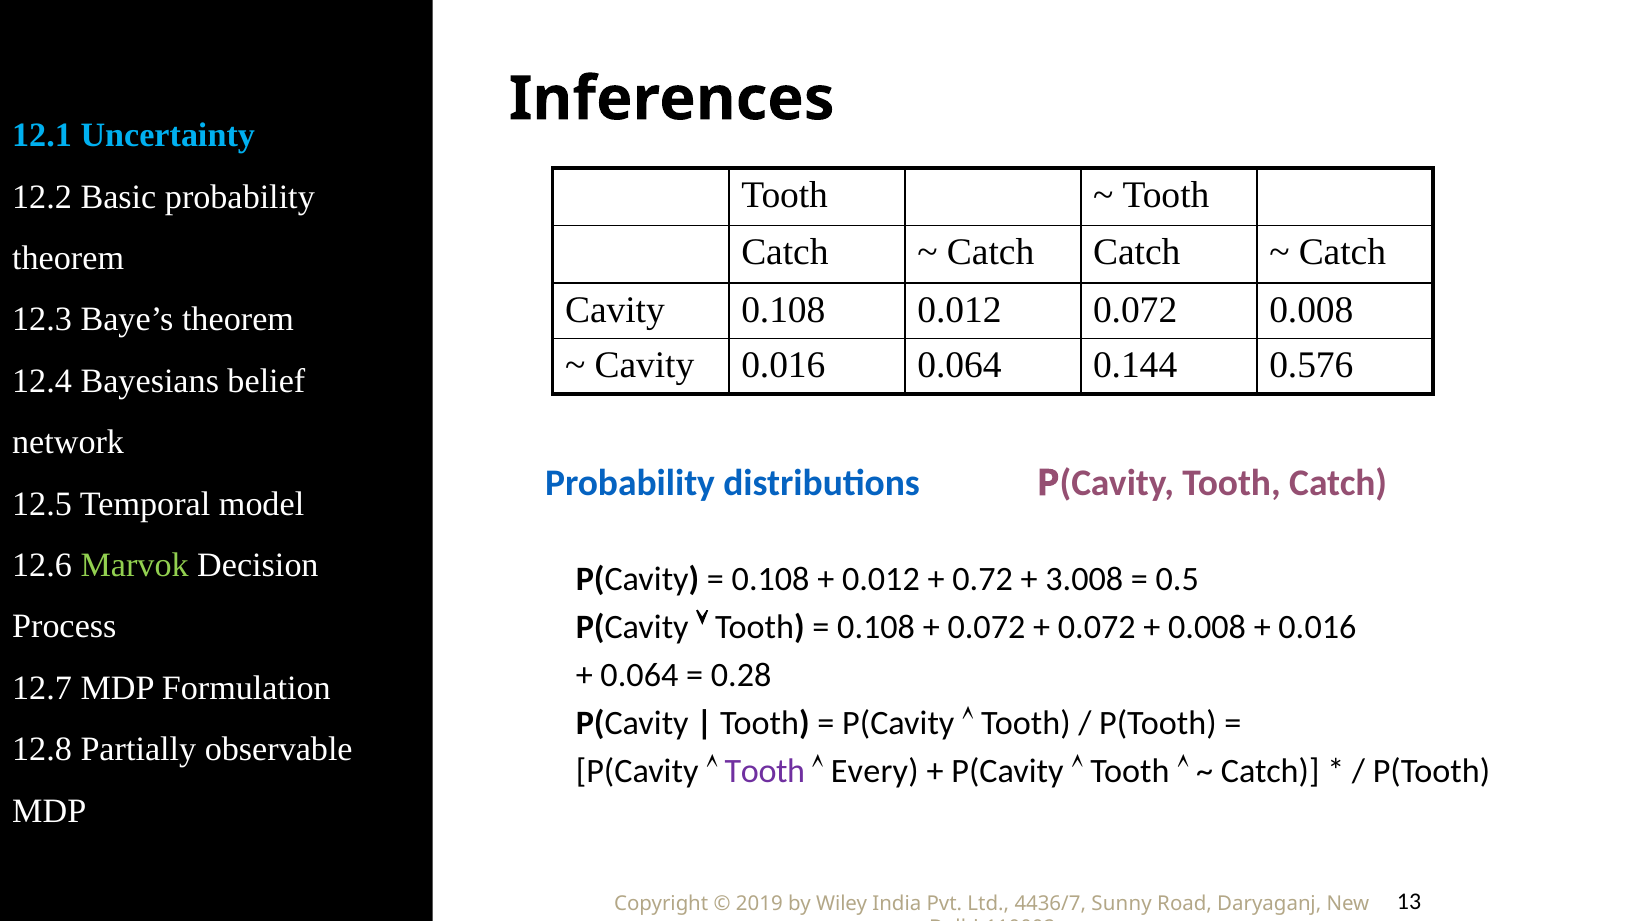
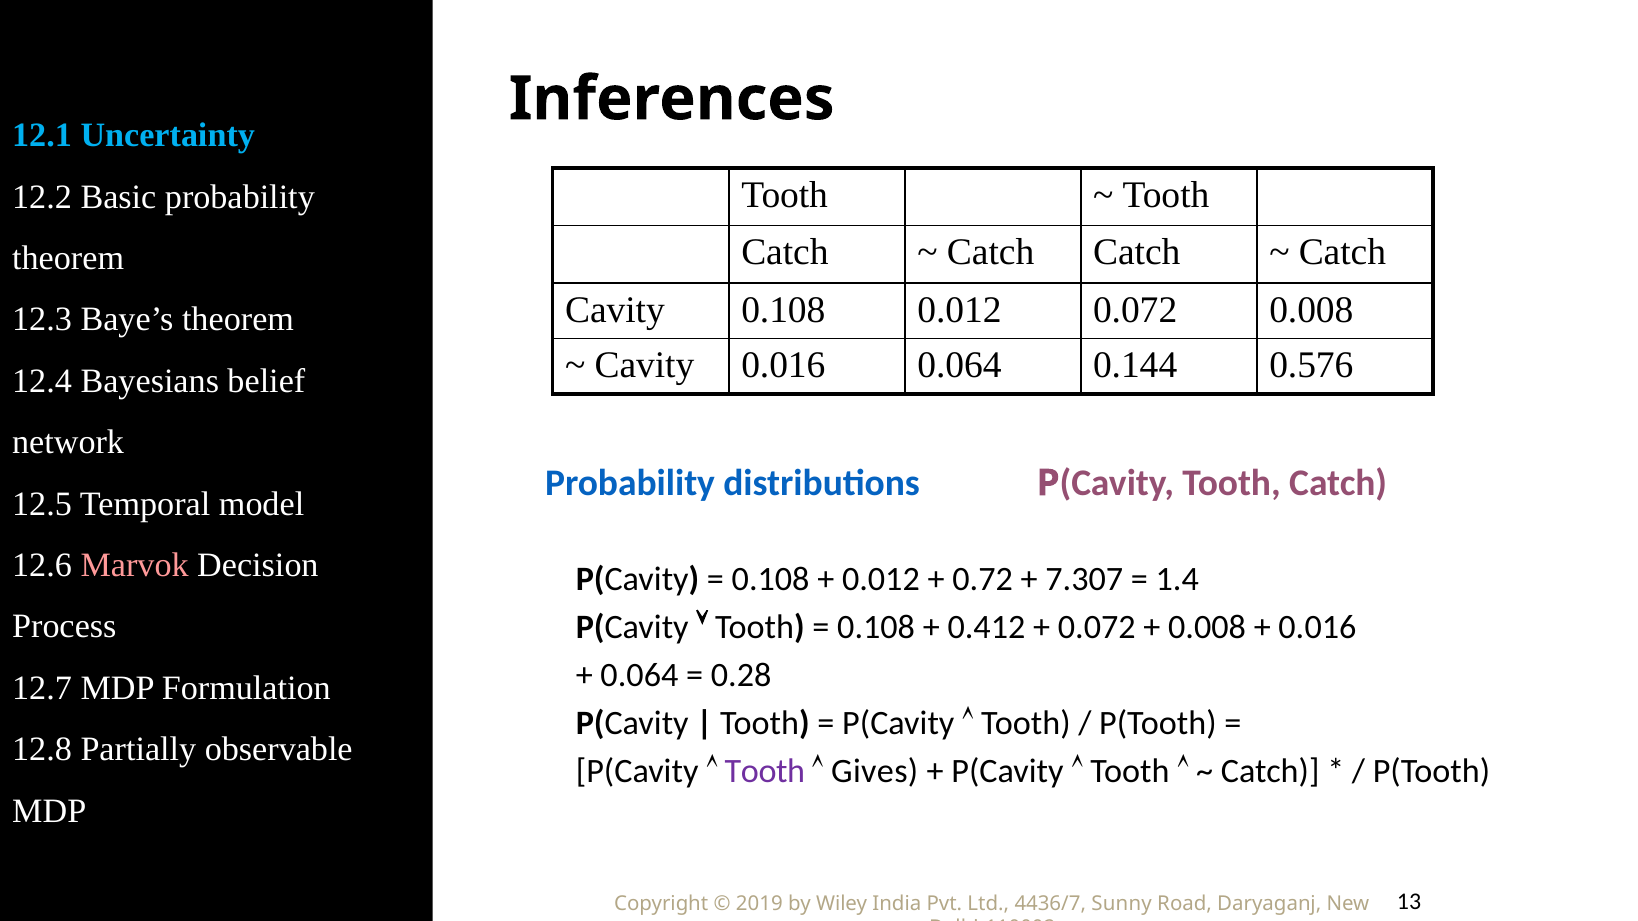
Marvok colour: light green -> pink (135, 565)
3.008: 3.008 -> 7.307 (1084, 579)
0.5: 0.5 -> 1.4 (1177, 579)
0.072: 0.072 -> 0.412 (986, 627)
Every: Every -> Gives (875, 772)
